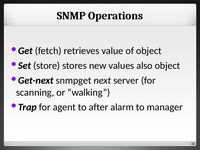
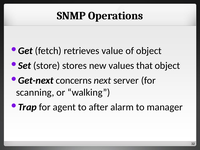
also: also -> that (145, 66)
snmpget: snmpget -> concerns (74, 80)
